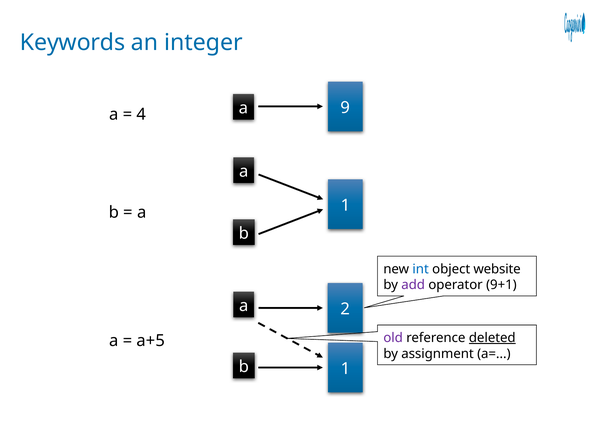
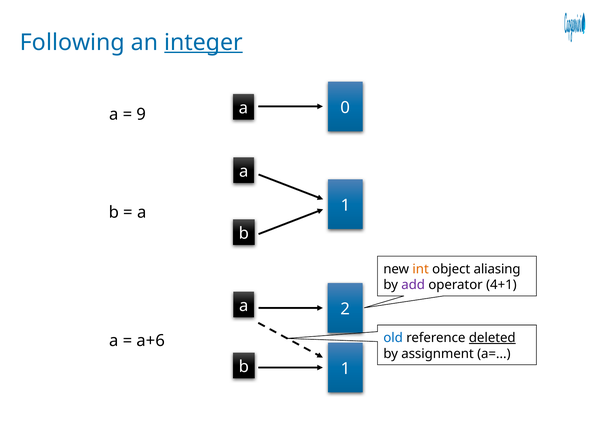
Keywords: Keywords -> Following (72, 42)
integer underline: none -> present (203, 42)
9: 9 -> 0 (345, 108)
4: 4 -> 9 (141, 114)
int colour: blue -> orange (421, 269)
website: website -> aliasing (497, 269)
9+1: 9+1 -> 4+1 (501, 285)
old colour: purple -> blue (393, 338)
a+5: a+5 -> a+6 (151, 341)
